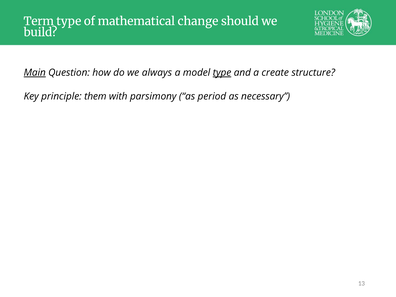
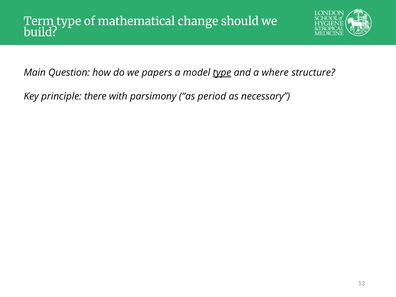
Main underline: present -> none (35, 73)
always: always -> papers (157, 73)
create: create -> where (275, 73)
them: them -> there (95, 96)
